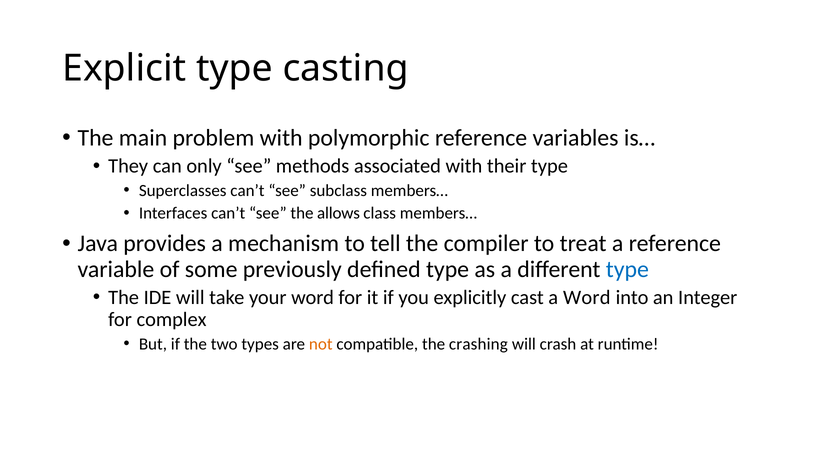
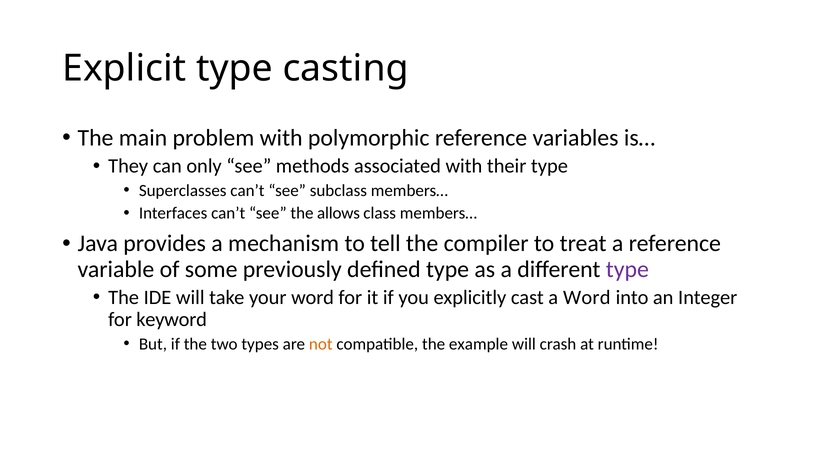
type colour: blue -> purple (627, 270)
complex: complex -> keyword (172, 320)
crashing: crashing -> example (478, 344)
